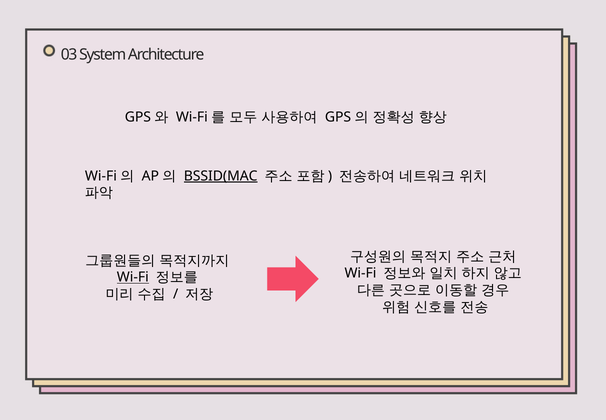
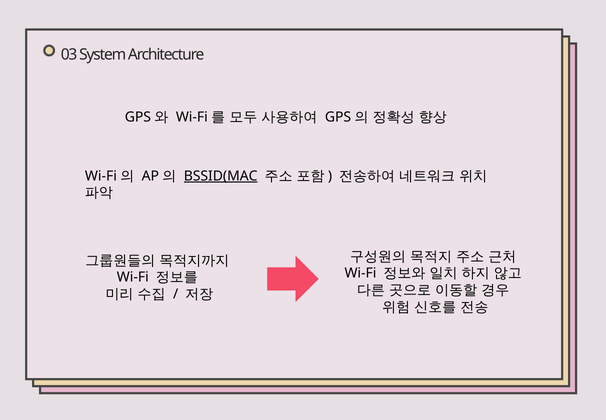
Wi-Fi underline: present -> none (133, 277)
